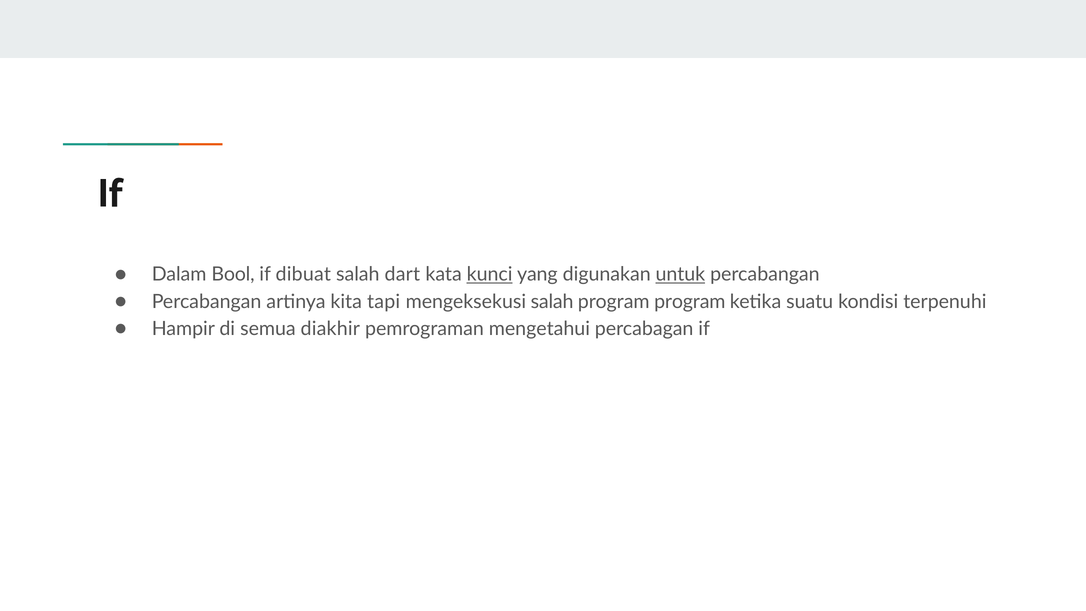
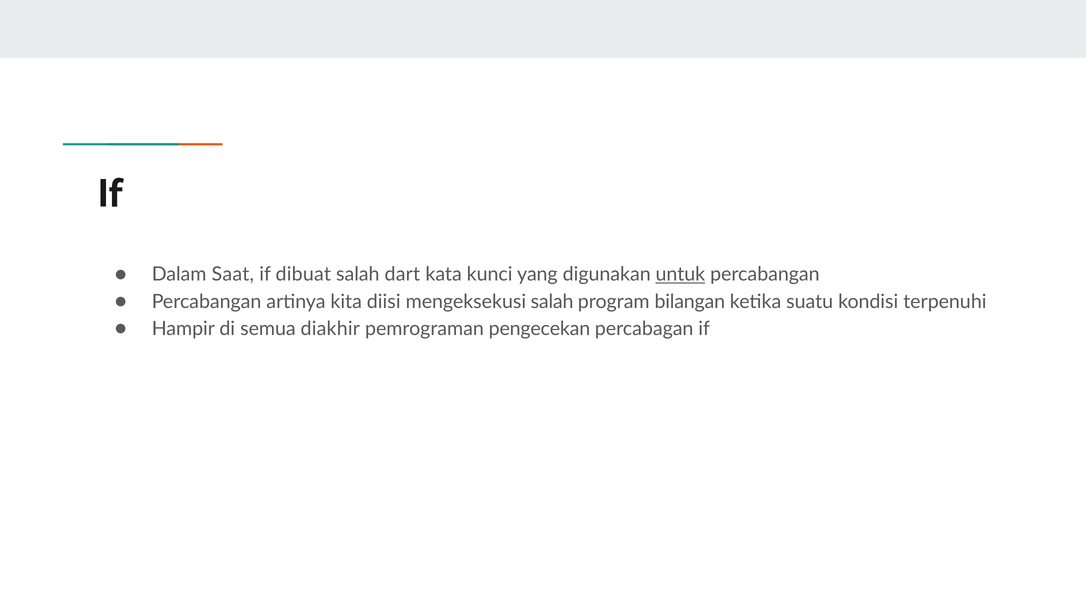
Bool: Bool -> Saat (233, 274)
kunci underline: present -> none (490, 274)
tapi: tapi -> diisi (384, 301)
program program: program -> bilangan (690, 301)
mengetahui: mengetahui -> pengecekan (539, 329)
